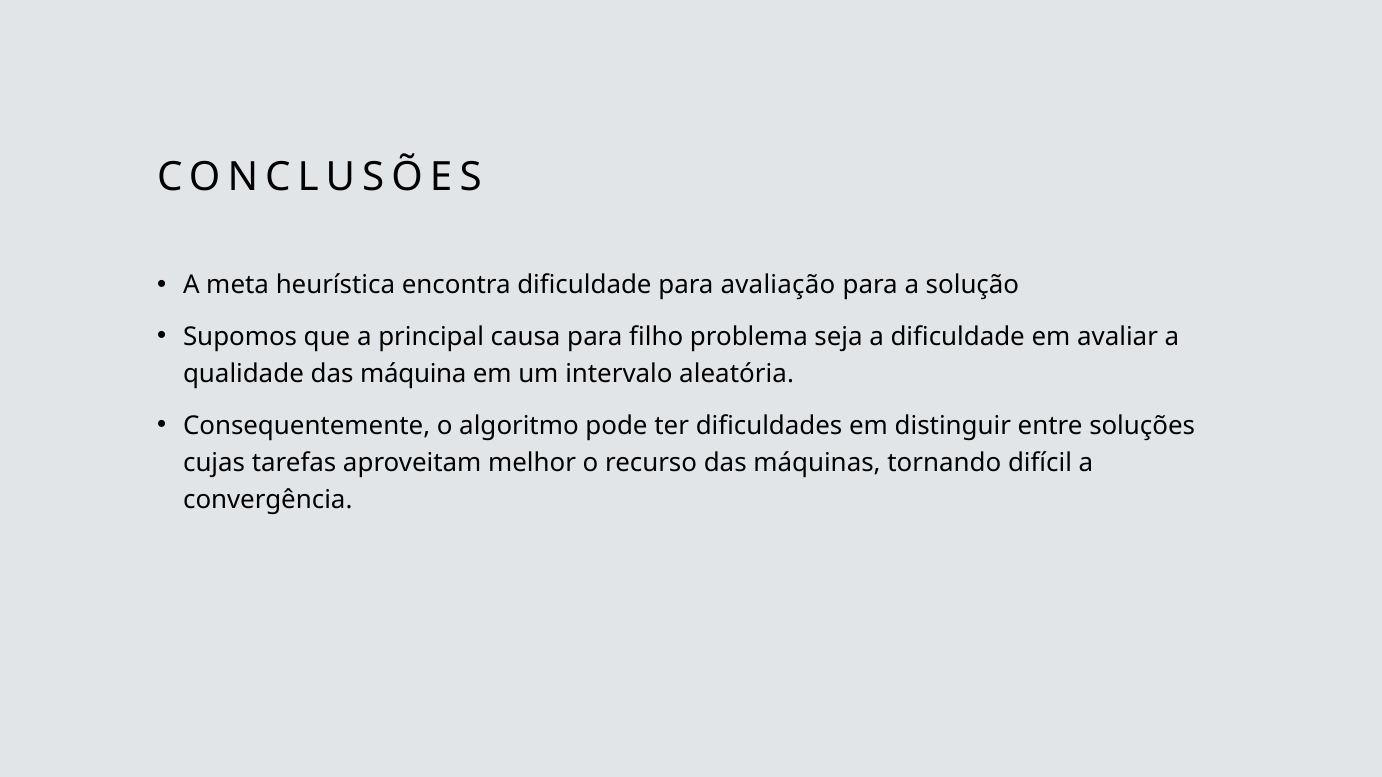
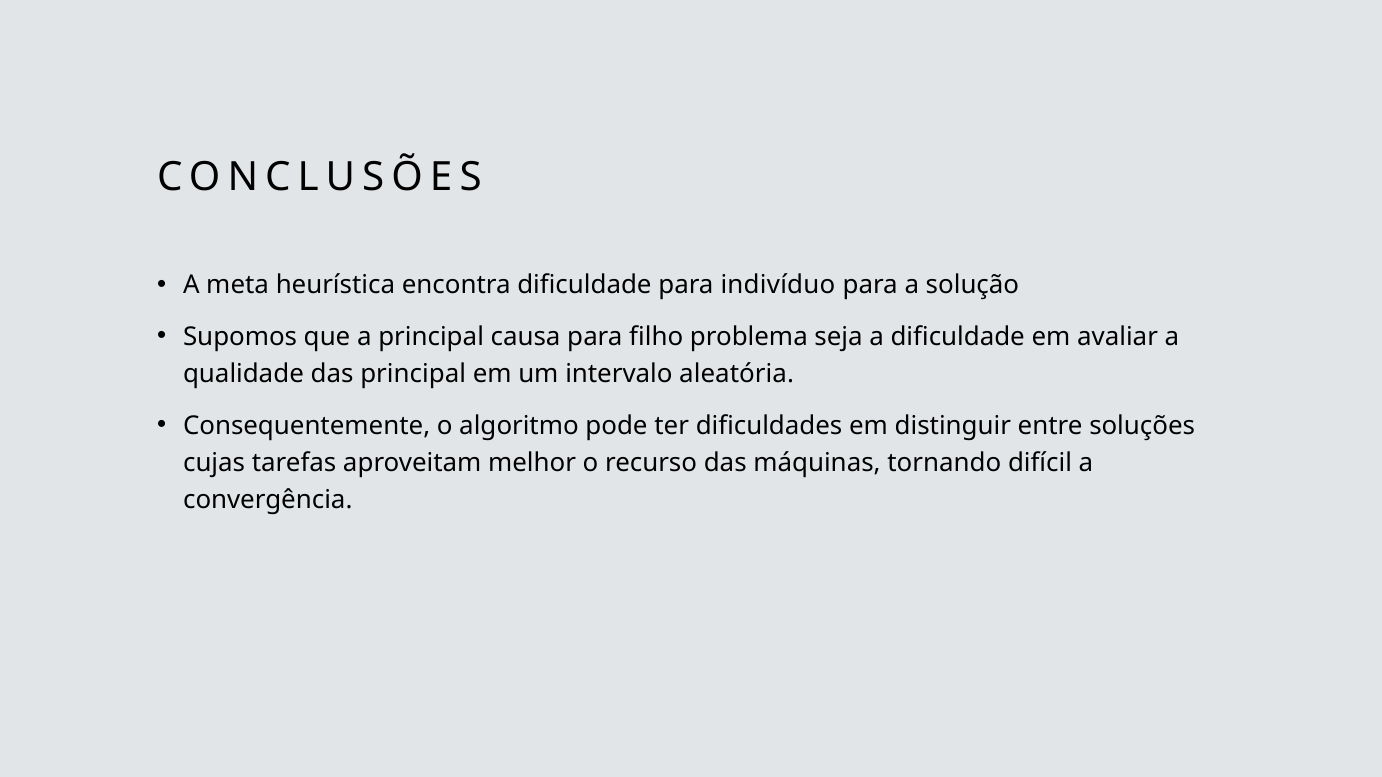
avaliação: avaliação -> indivíduo (778, 285)
das máquina: máquina -> principal (413, 374)
